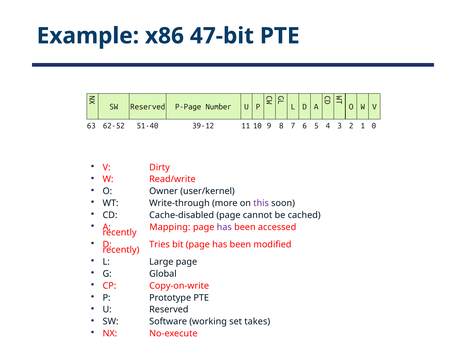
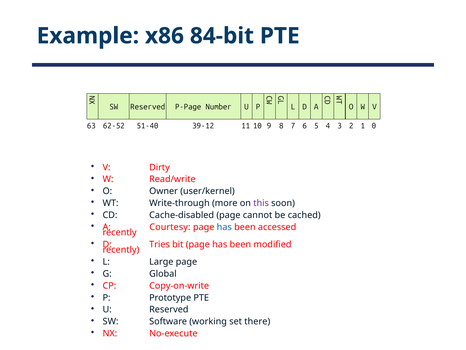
47-bit: 47-bit -> 84-bit (222, 36)
Mapping: Mapping -> Courtesy (170, 227)
has colour: purple -> blue (224, 227)
takes: takes -> there (257, 321)
